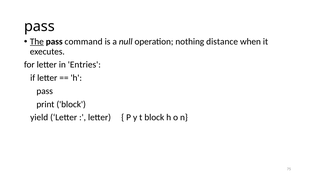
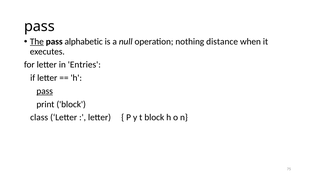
command: command -> alphabetic (84, 42)
pass underline: none -> present (45, 91)
yield: yield -> class (39, 118)
